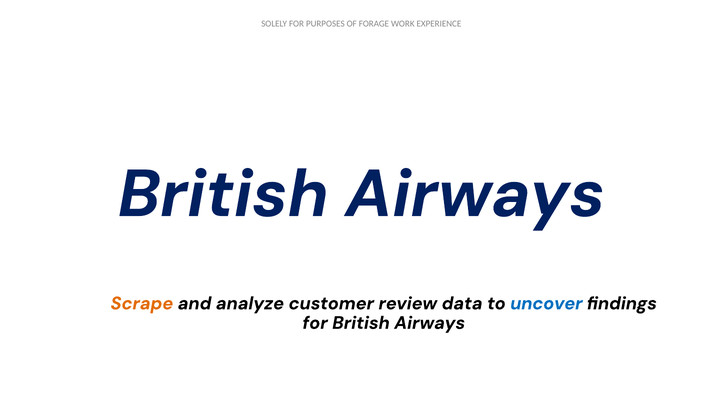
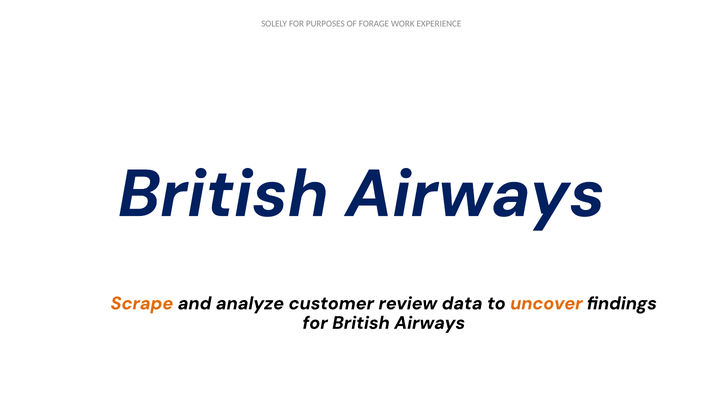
uncover colour: blue -> orange (546, 303)
